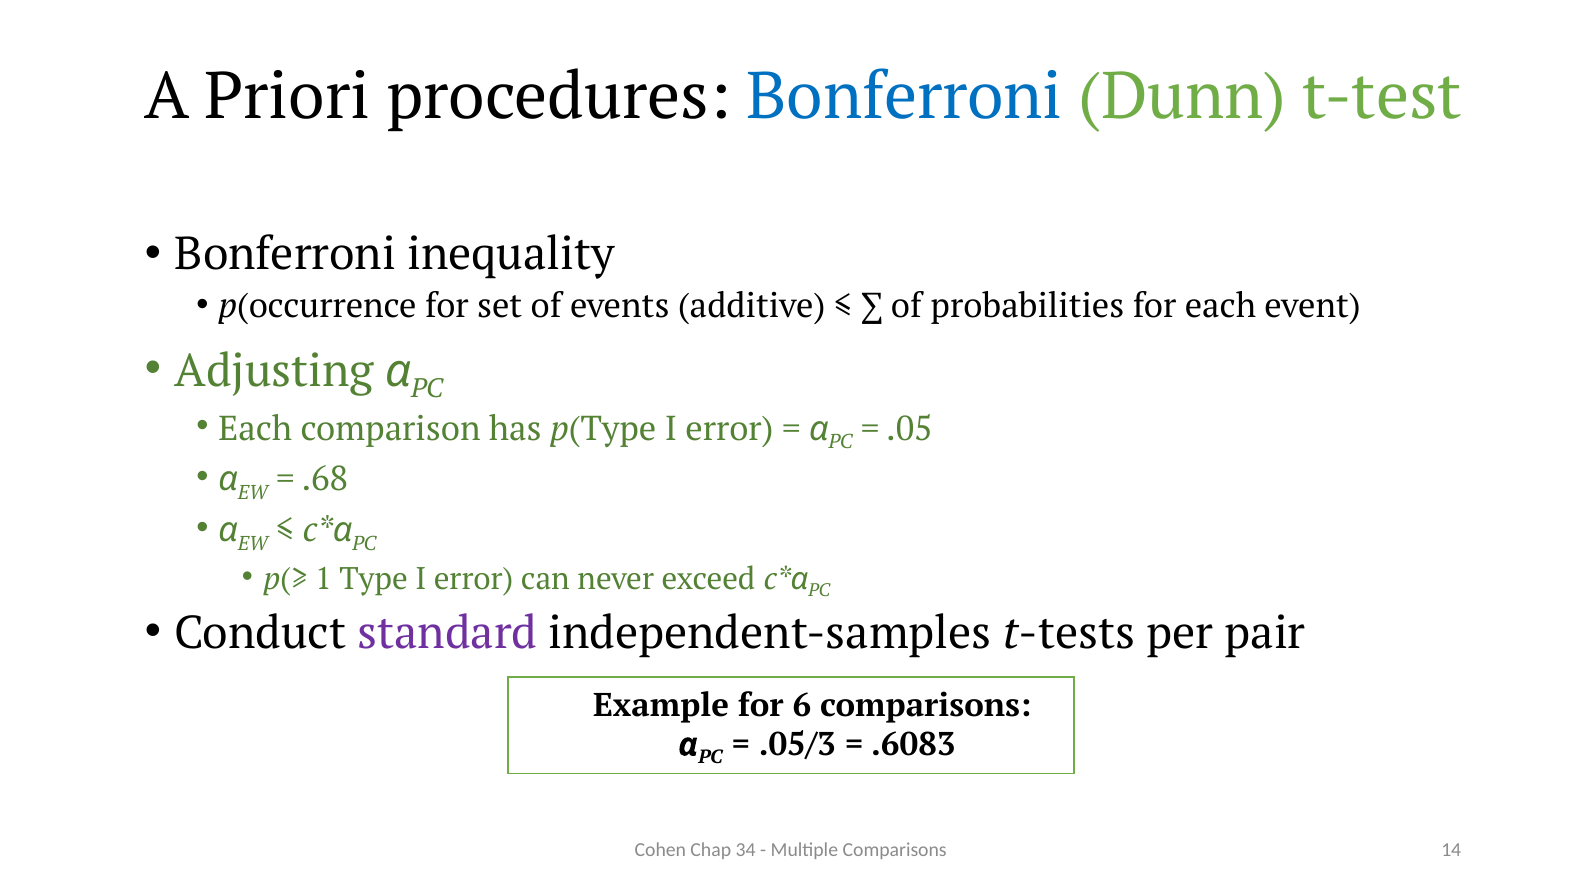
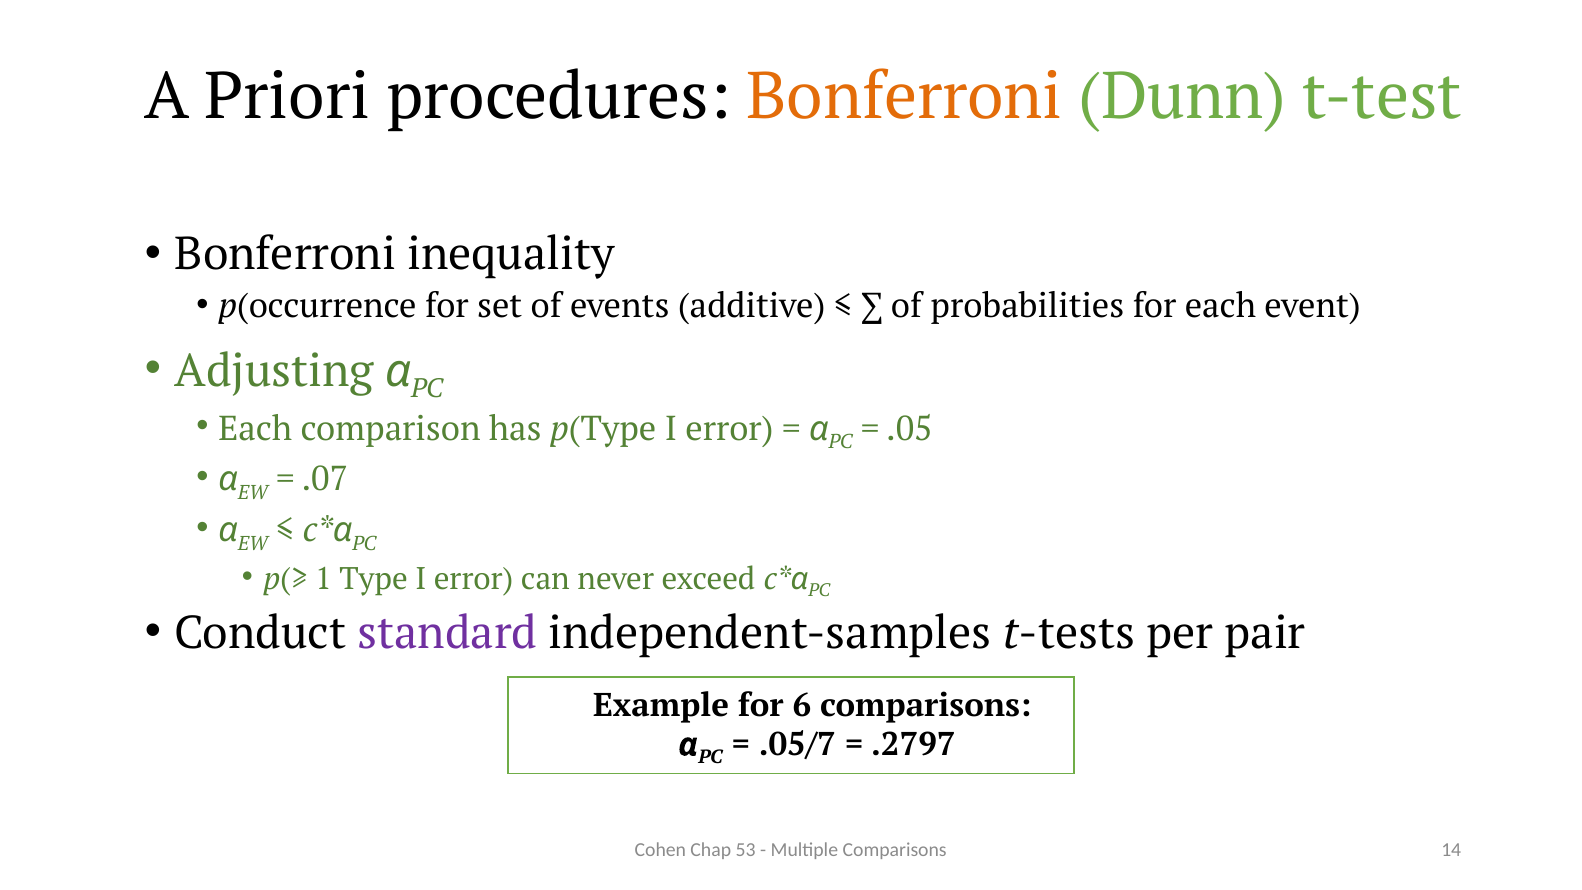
Bonferroni colour: blue -> orange (905, 97)
.68: .68 -> .07 (325, 479)
.05/3: .05/3 -> .05/7 (797, 745)
.6083: .6083 -> .2797 (913, 745)
34: 34 -> 53 (746, 850)
